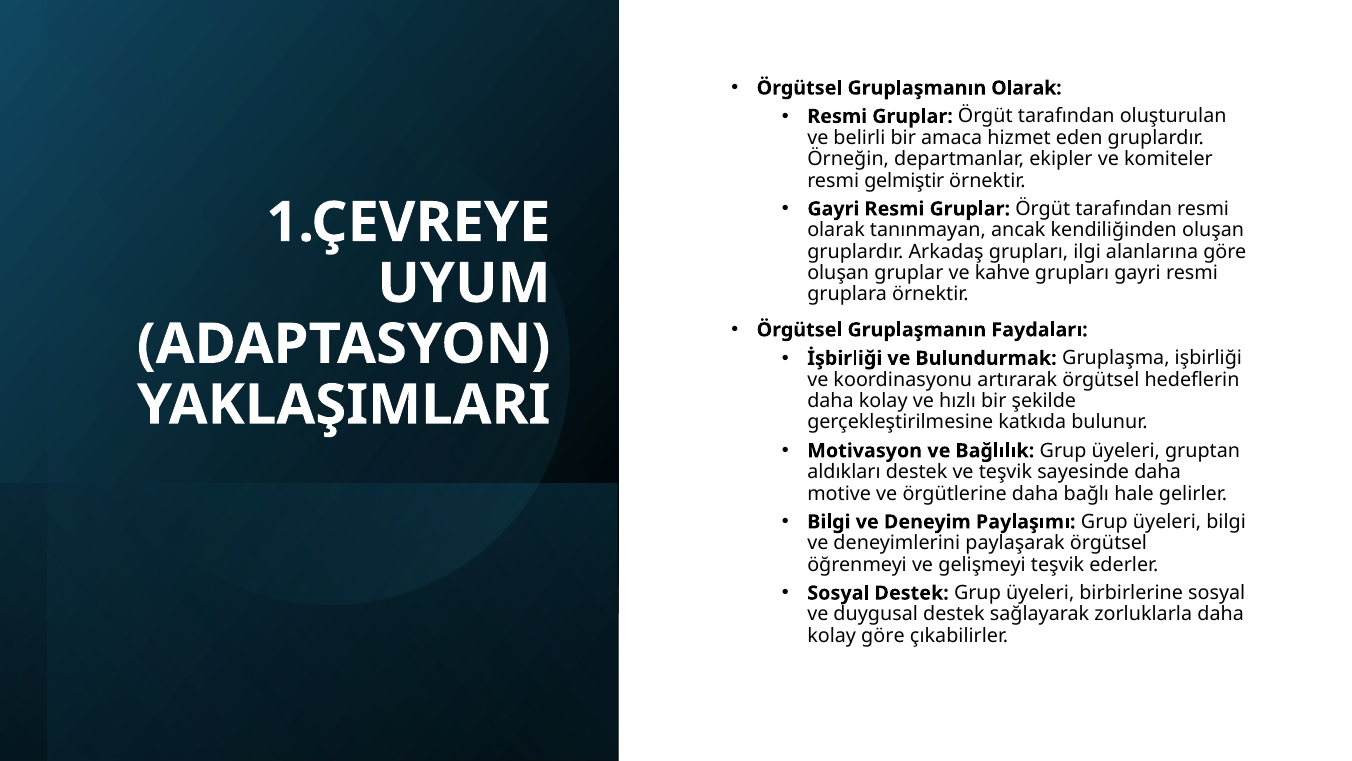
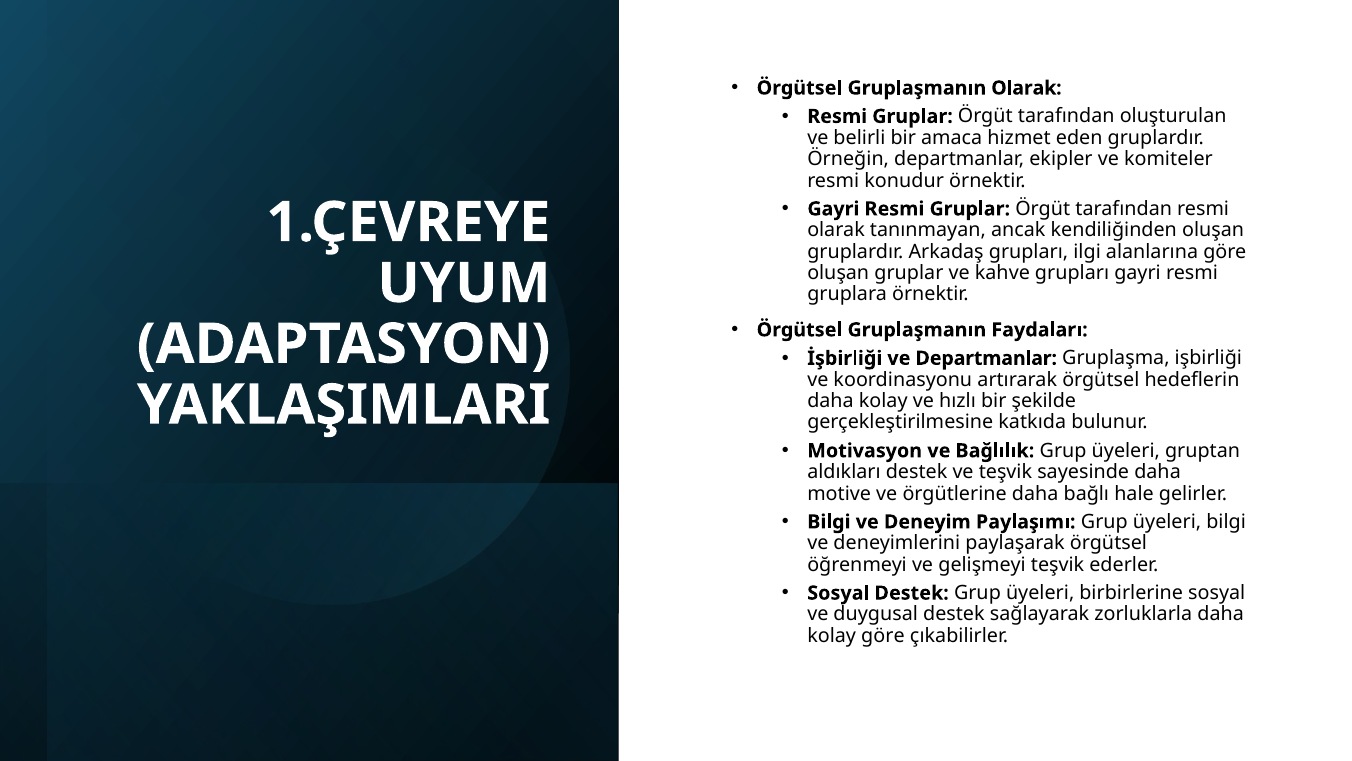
gelmiştir: gelmiştir -> konudur (904, 180)
ve Bulundurmak: Bulundurmak -> Departmanlar (986, 358)
